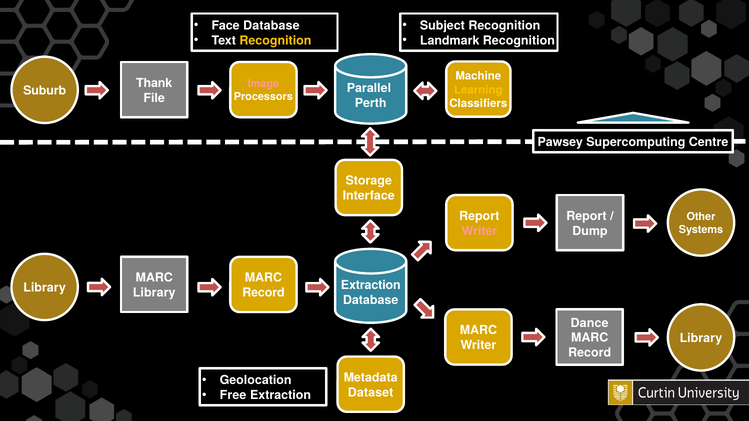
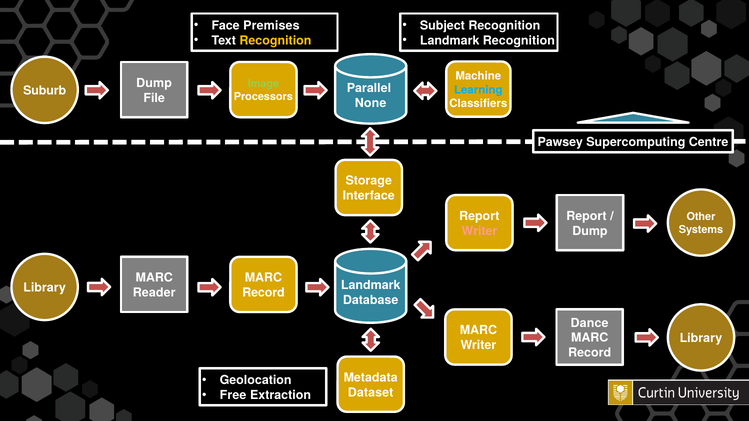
Face Database: Database -> Premises (271, 26)
Thank: Thank -> Dump (154, 83)
Image colour: pink -> light green (263, 84)
Learning colour: yellow -> light blue (478, 90)
Perth: Perth -> None (371, 103)
Extraction: Extraction -> Landmark (371, 286)
Library: Library -> Reader (154, 293)
